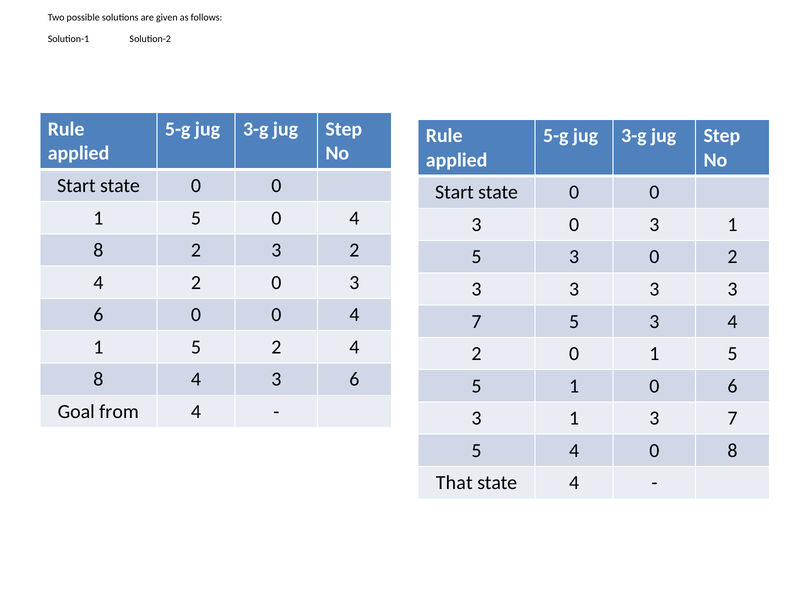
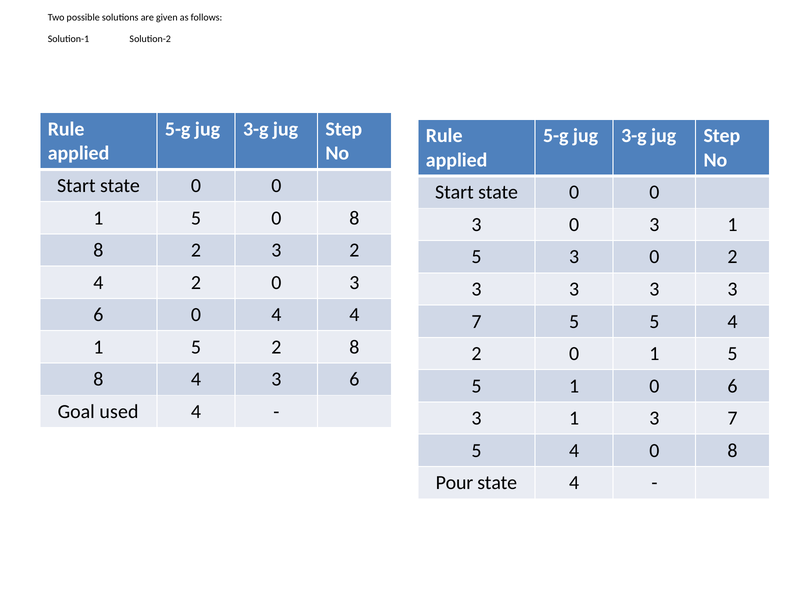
5 0 4: 4 -> 8 (354, 218)
6 0 0: 0 -> 4 (276, 315)
7 5 3: 3 -> 5 (654, 321)
5 2 4: 4 -> 8 (354, 347)
from: from -> used (119, 412)
That: That -> Pour (454, 483)
